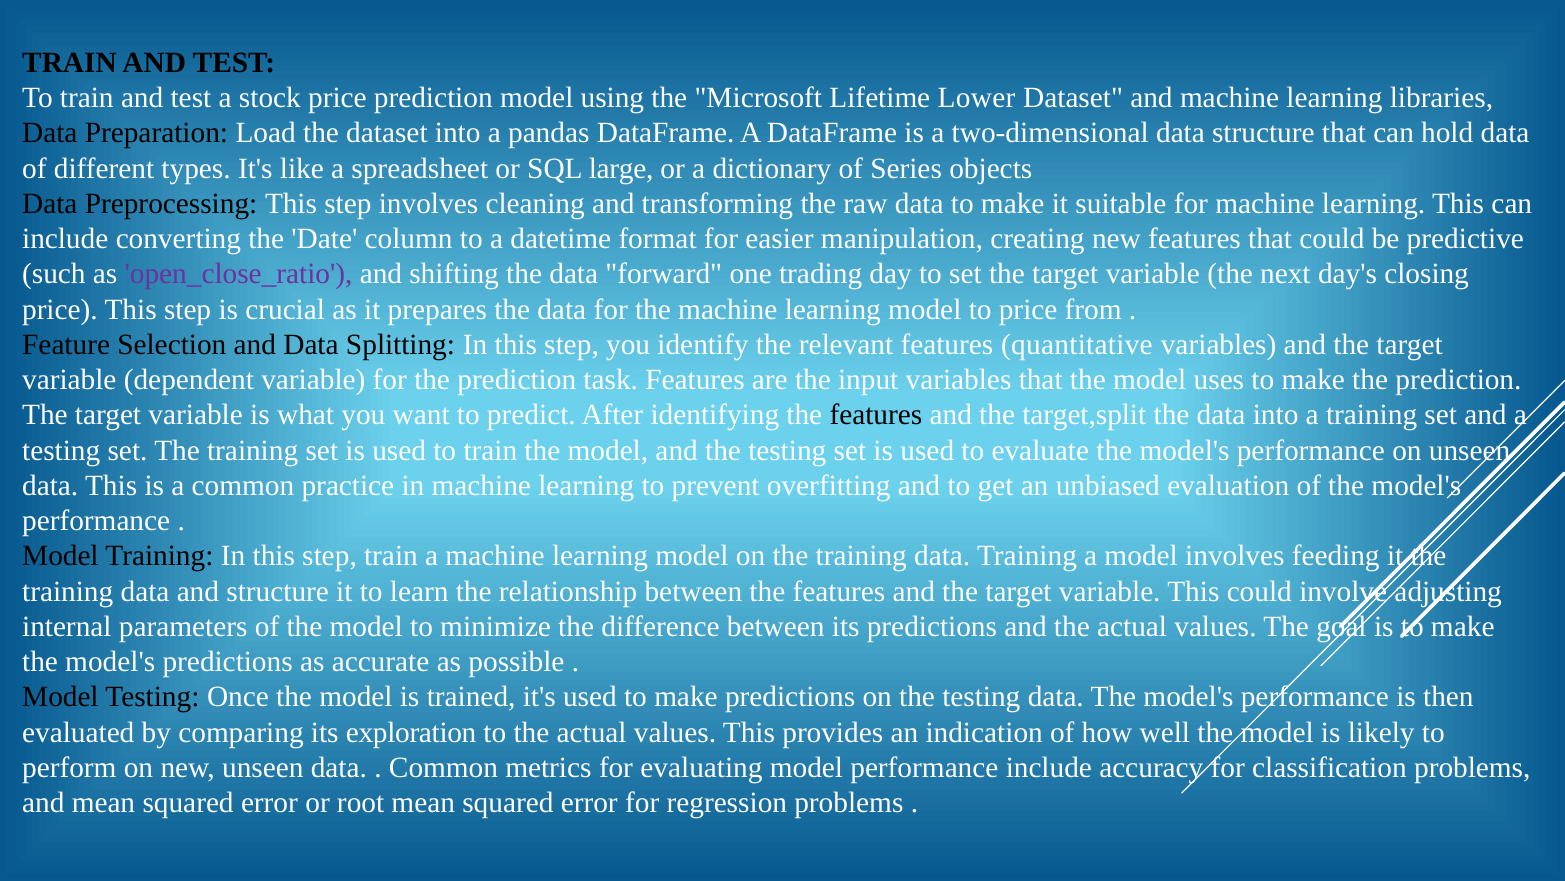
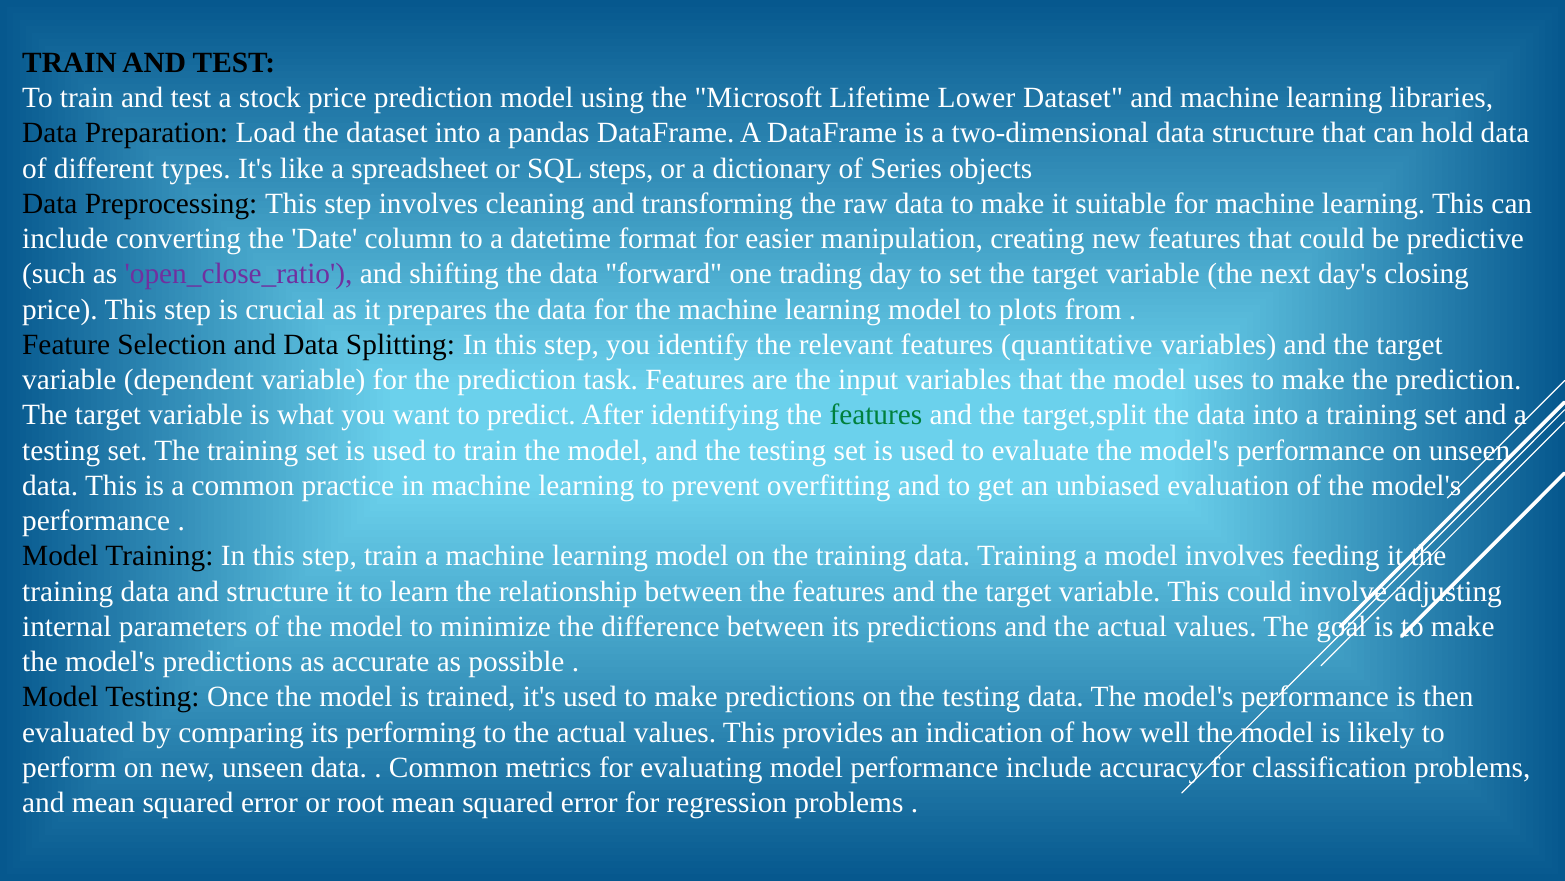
large: large -> steps (621, 168)
to price: price -> plots (1028, 309)
features colour: black -> green (876, 415)
exploration: exploration -> performing (411, 732)
